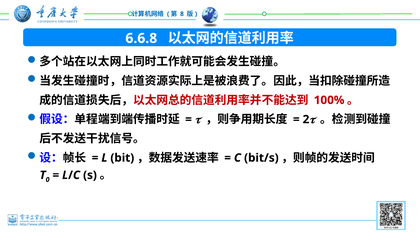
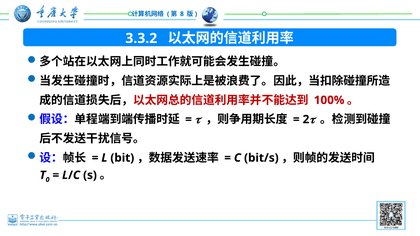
6.6.8: 6.6.8 -> 3.3.2 (141, 38)
